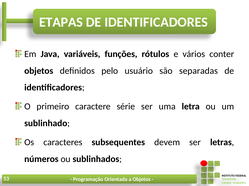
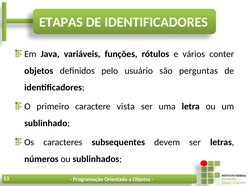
separadas: separadas -> perguntas (198, 71)
série: série -> vista (126, 107)
